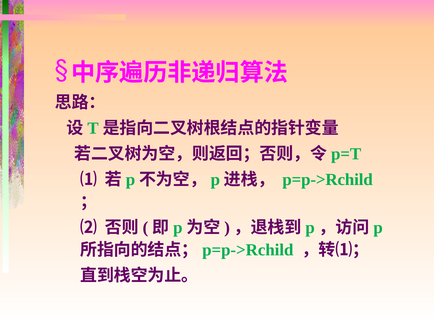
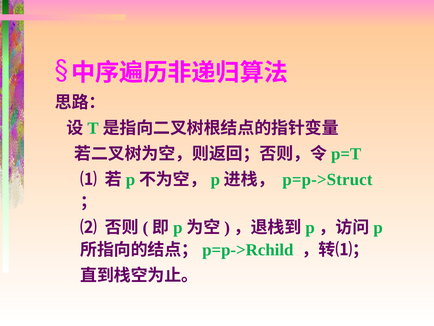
p=p->Rchild: p=p->Rchild -> p=p->Struct (327, 179)
